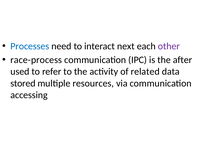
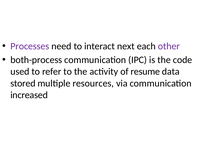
Processes colour: blue -> purple (30, 46)
race-process: race-process -> both-process (36, 60)
after: after -> code (183, 60)
related: related -> resume (145, 72)
accessing: accessing -> increased (29, 95)
